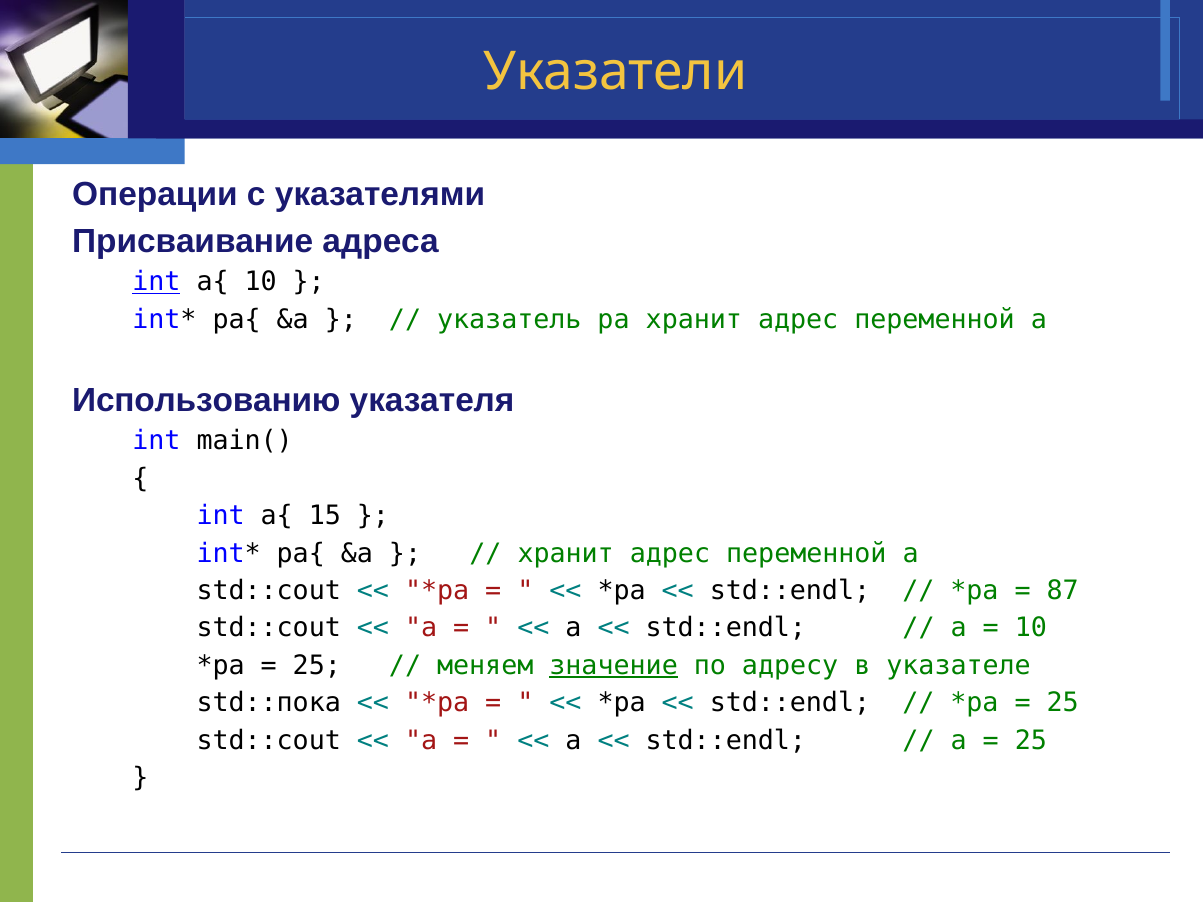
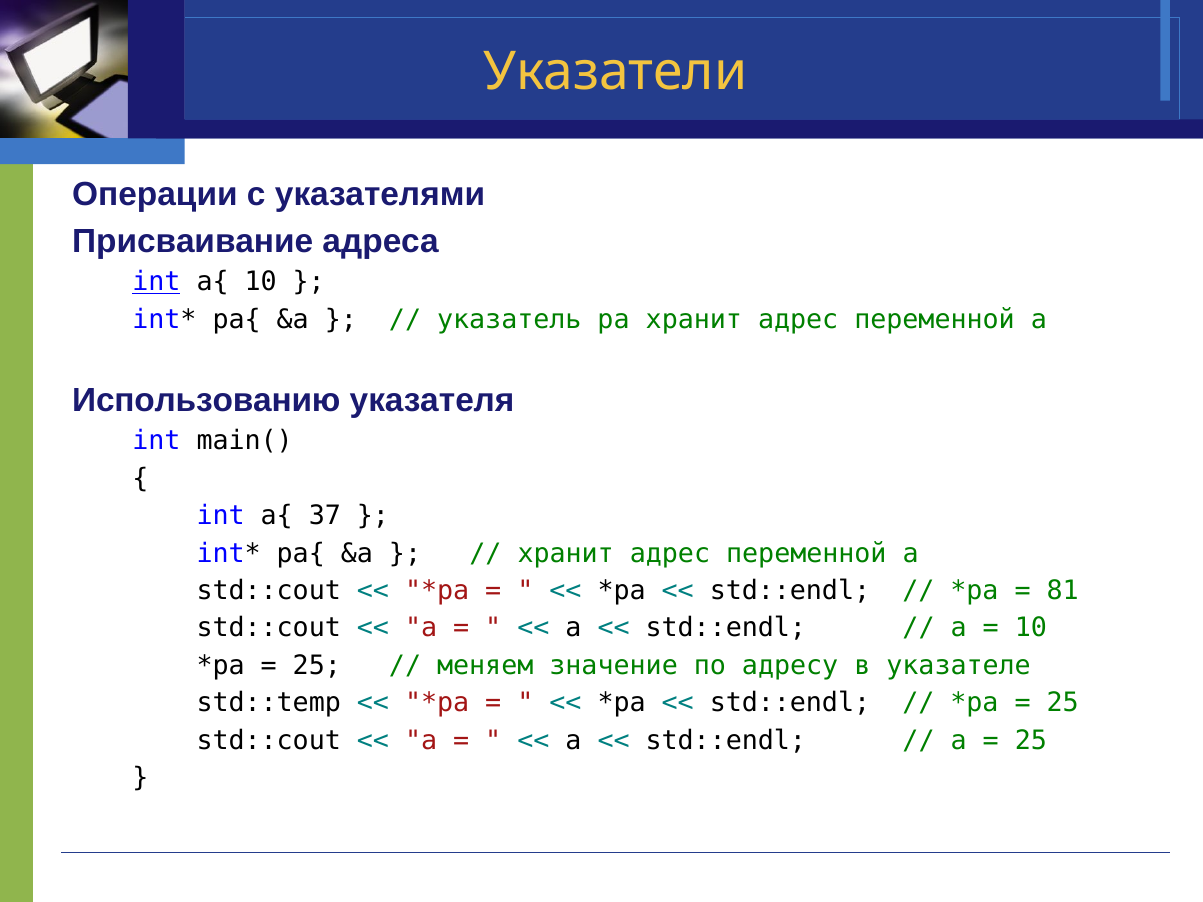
15: 15 -> 37 (325, 516)
87: 87 -> 81 (1063, 591)
значение underline: present -> none (614, 666)
std::пока: std::пока -> std::temp (269, 703)
